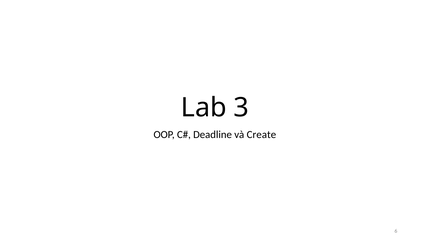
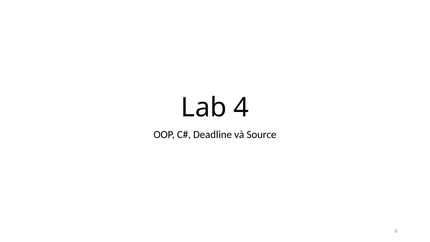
3: 3 -> 4 (241, 107)
Create: Create -> Source (262, 134)
